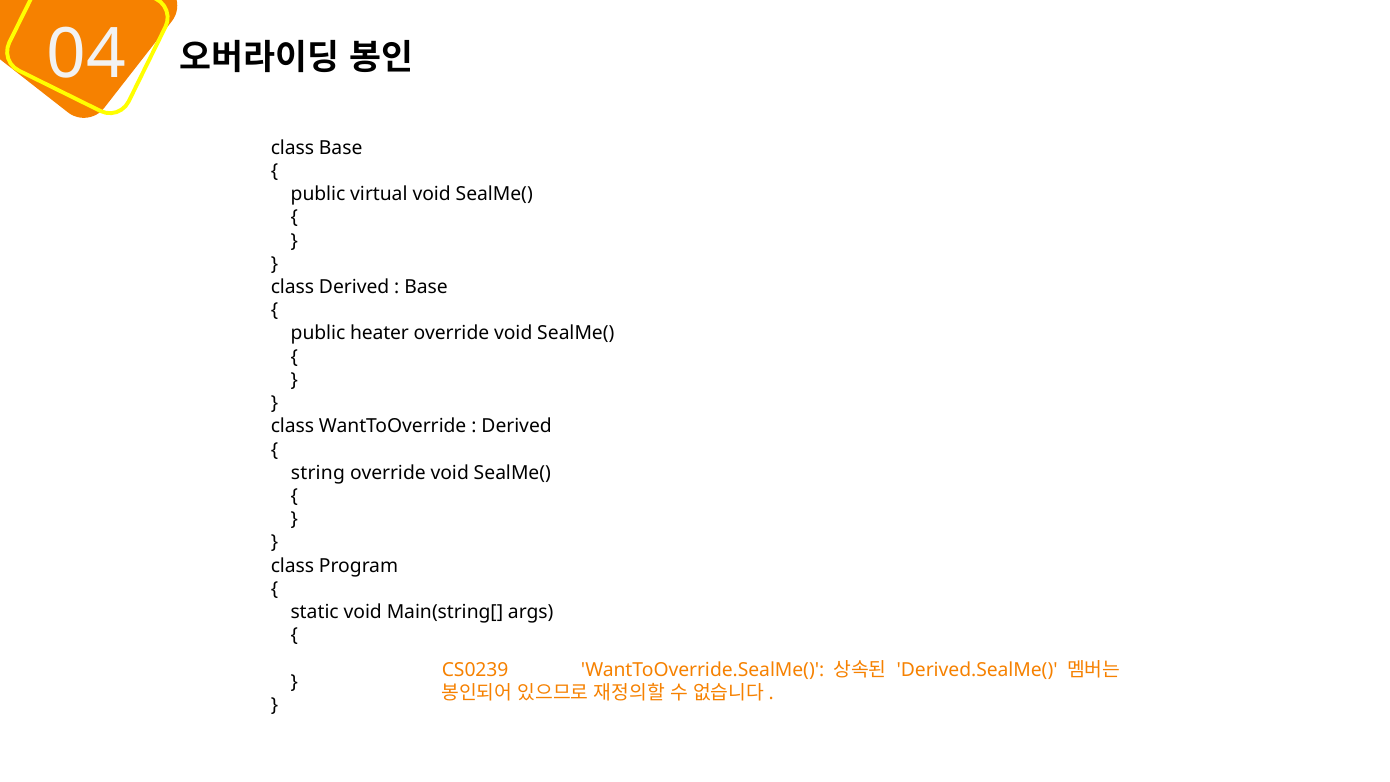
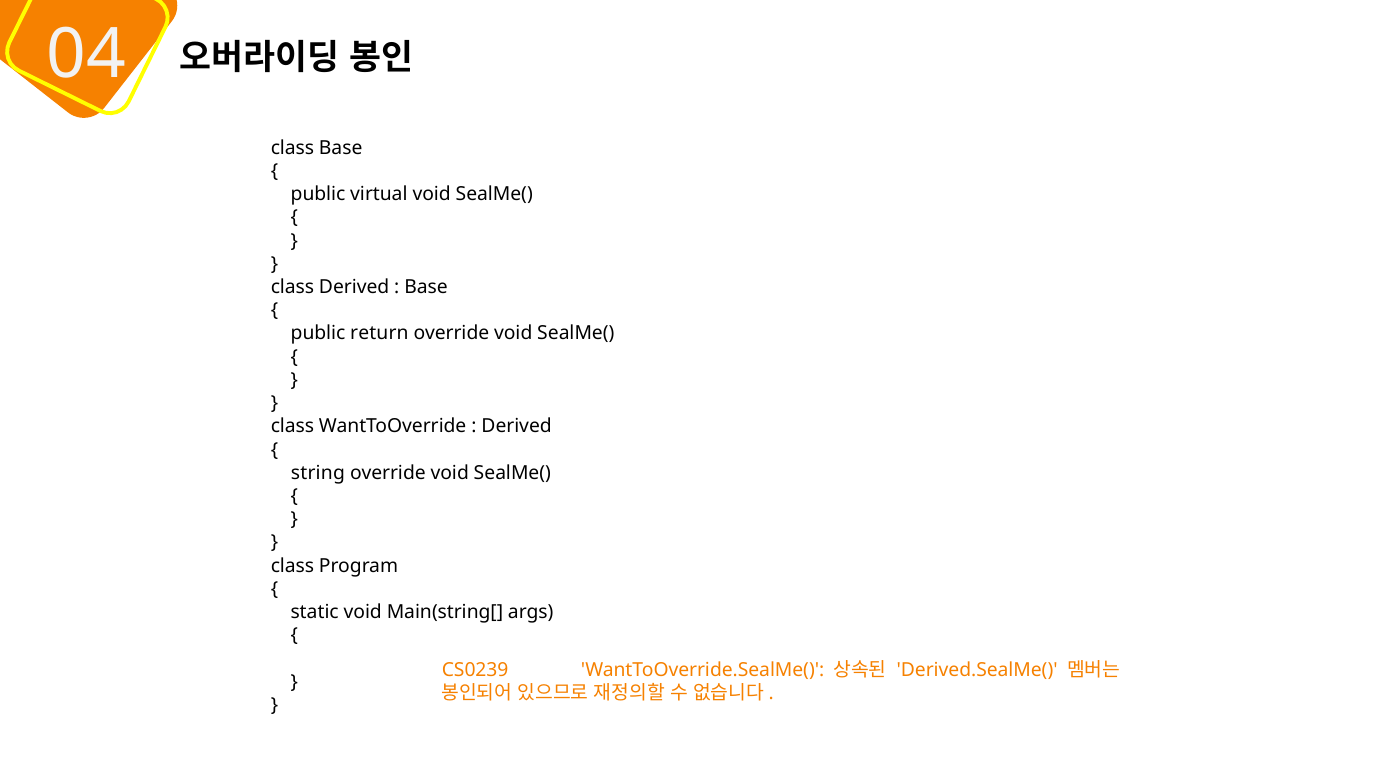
heater: heater -> return (379, 334)
